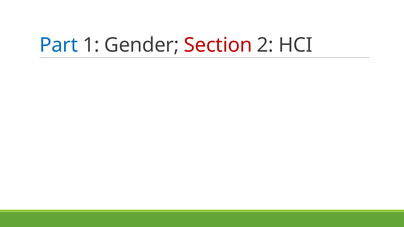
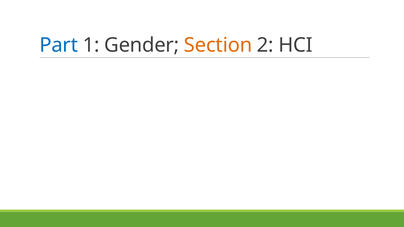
Section colour: red -> orange (218, 45)
